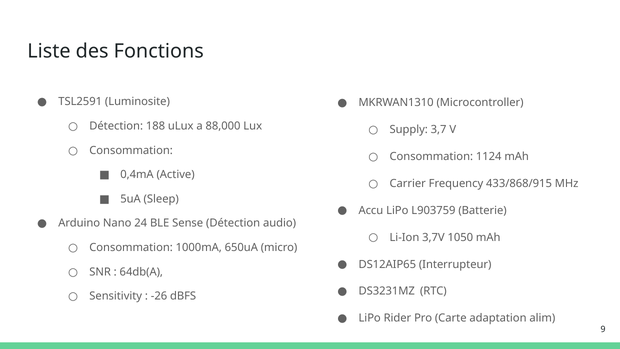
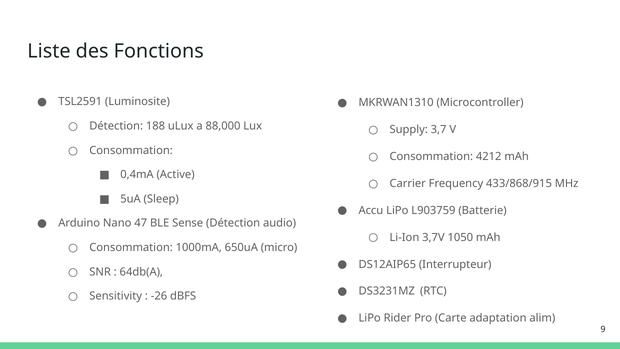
1124: 1124 -> 4212 (489, 157)
24: 24 -> 47 (141, 223)
